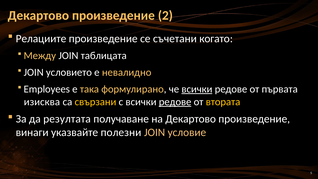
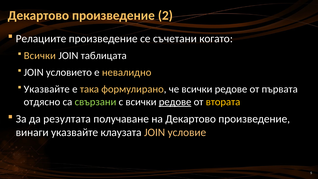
Между: Между -> Всички (40, 56)
Employees: Employees -> Указвайте (47, 89)
всички underline: present -> none (197, 89)
изисква: изисква -> отдясно (42, 102)
свързани colour: yellow -> light green (95, 102)
полезни: полезни -> клаузата (121, 132)
